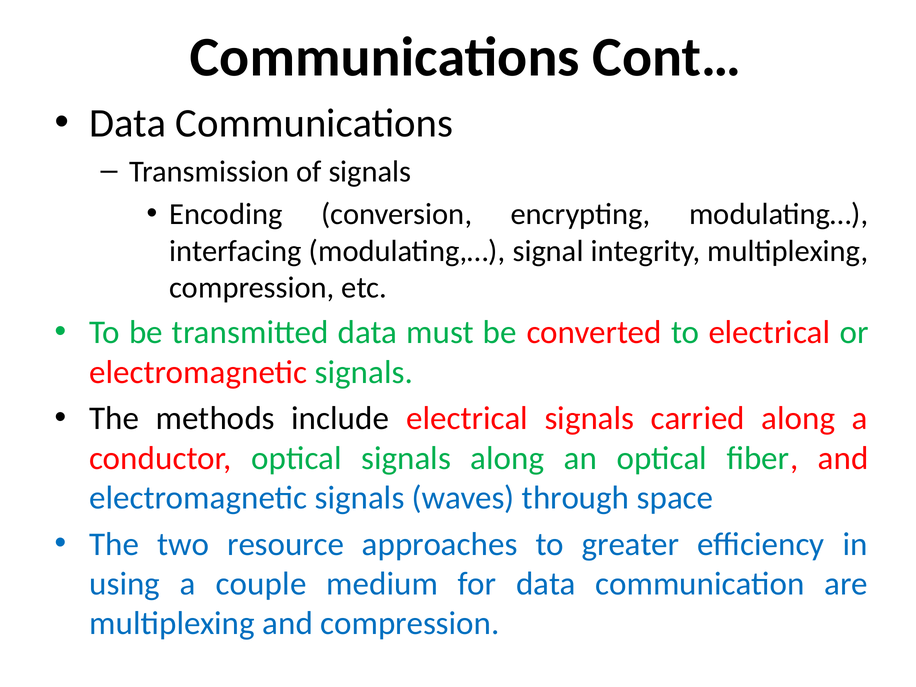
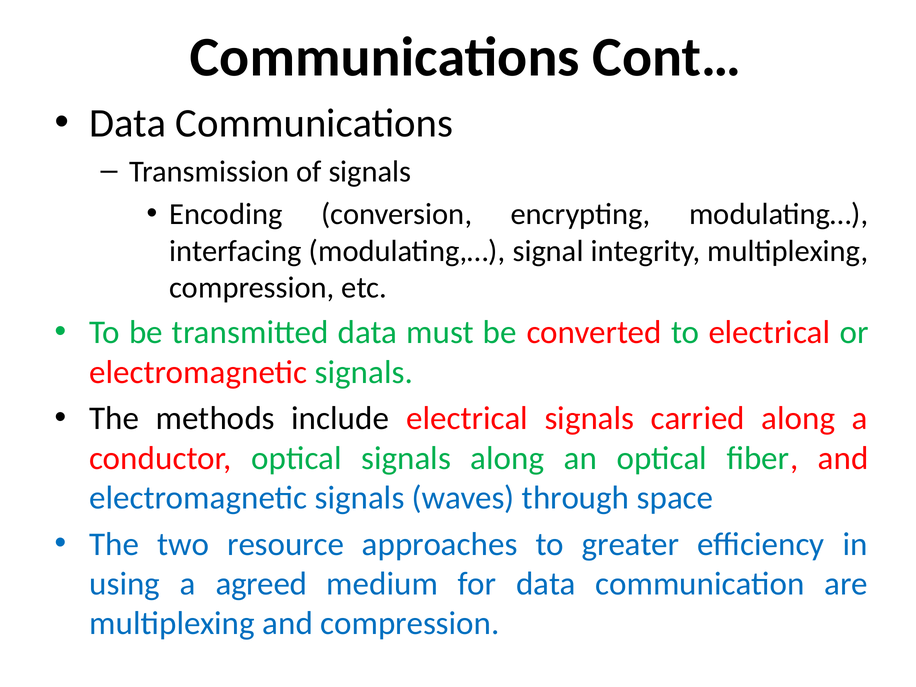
couple: couple -> agreed (261, 584)
